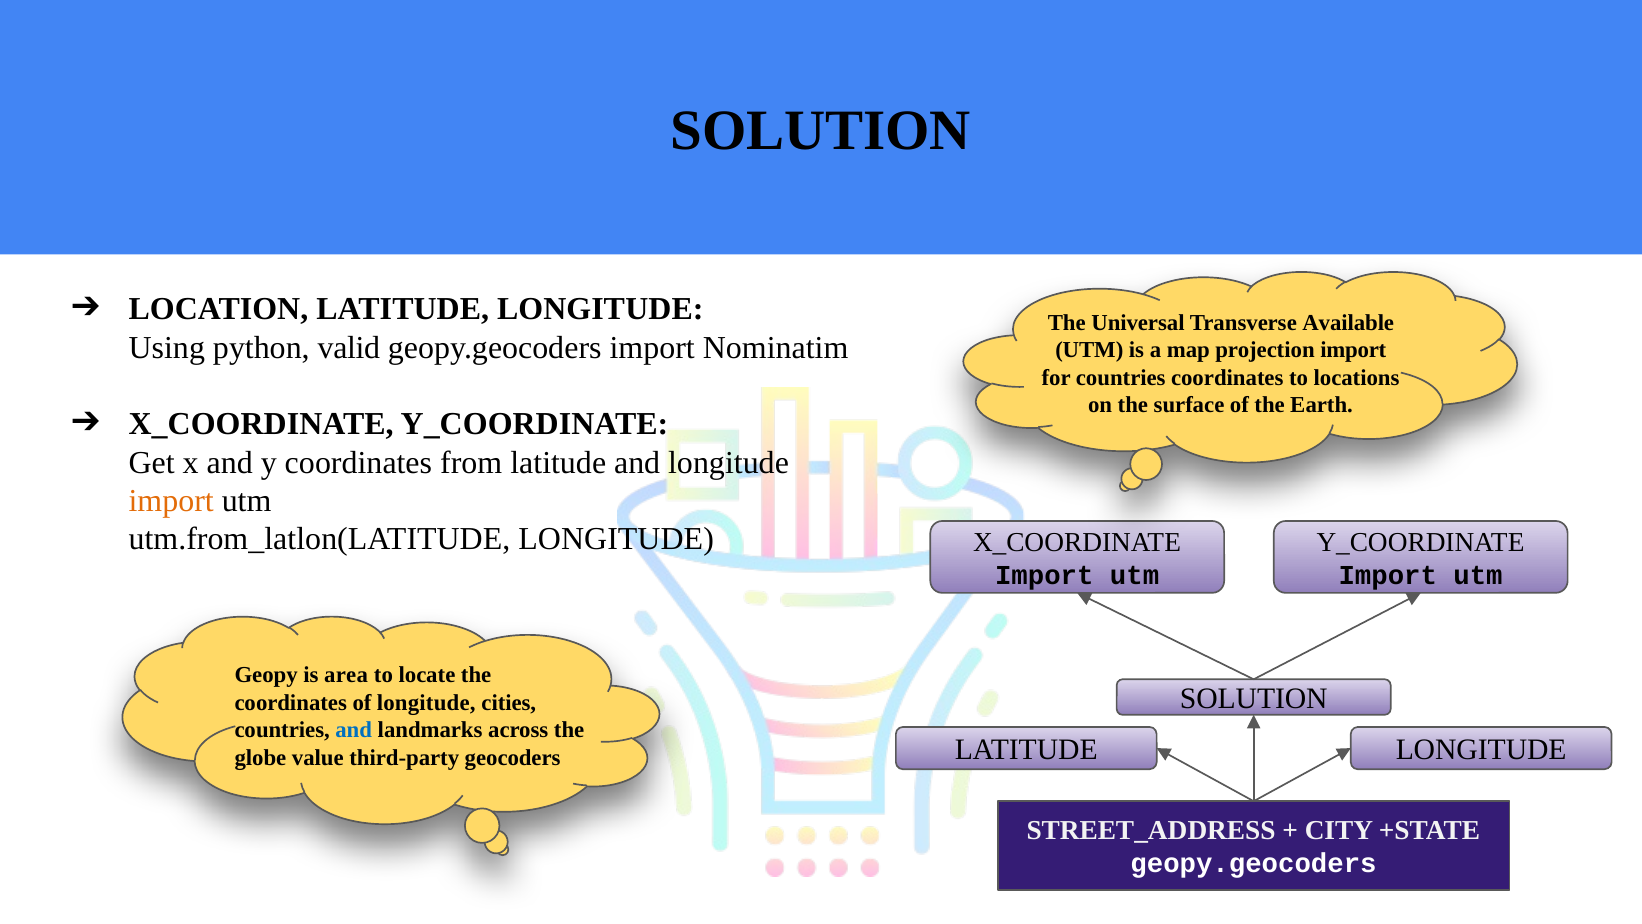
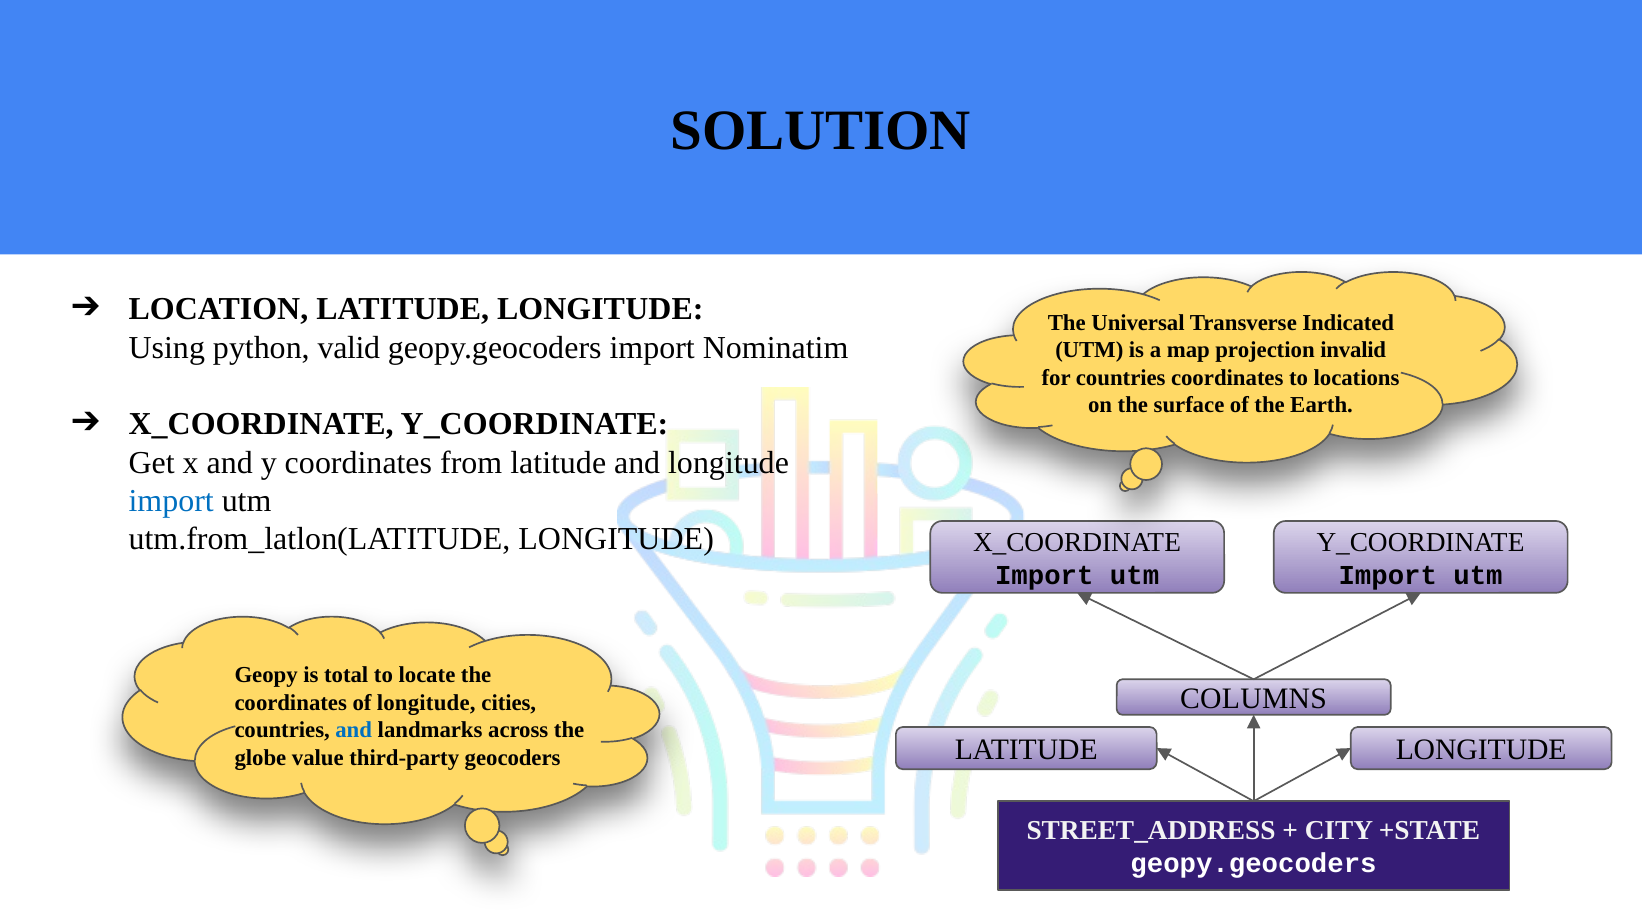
Available: Available -> Indicated (1348, 323)
projection import: import -> invalid (1353, 350)
import colour: orange -> blue (171, 501)
area: area -> total (346, 675)
SOLUTION: SOLUTION -> COLUMNS (1254, 699)
